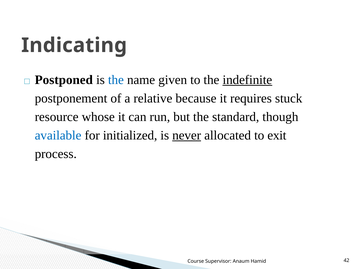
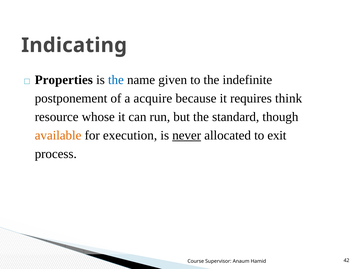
Postponed: Postponed -> Properties (64, 80)
indefinite underline: present -> none (247, 80)
relative: relative -> acquire (153, 98)
stuck: stuck -> think (289, 98)
available colour: blue -> orange (58, 135)
initialized: initialized -> execution (130, 135)
